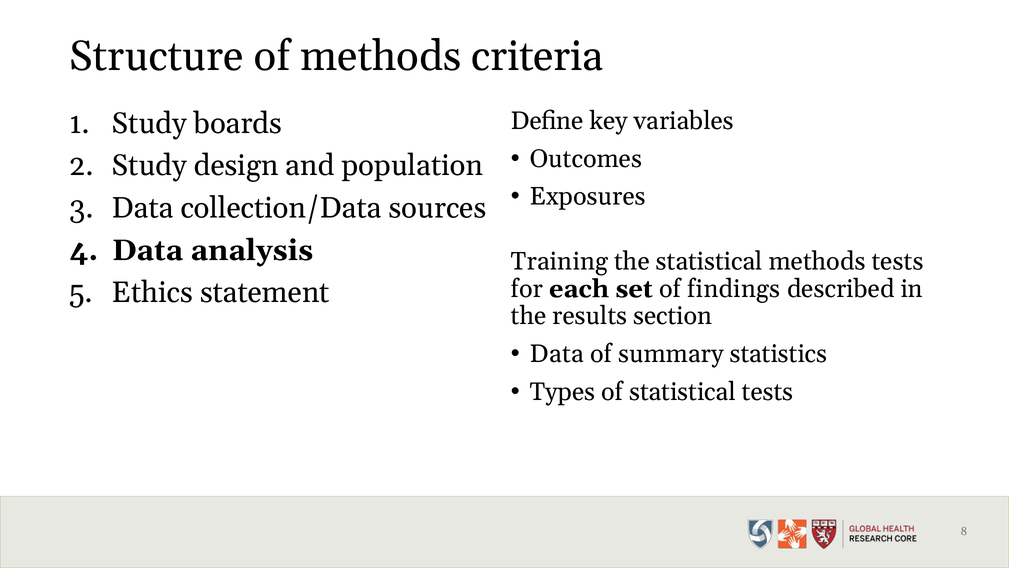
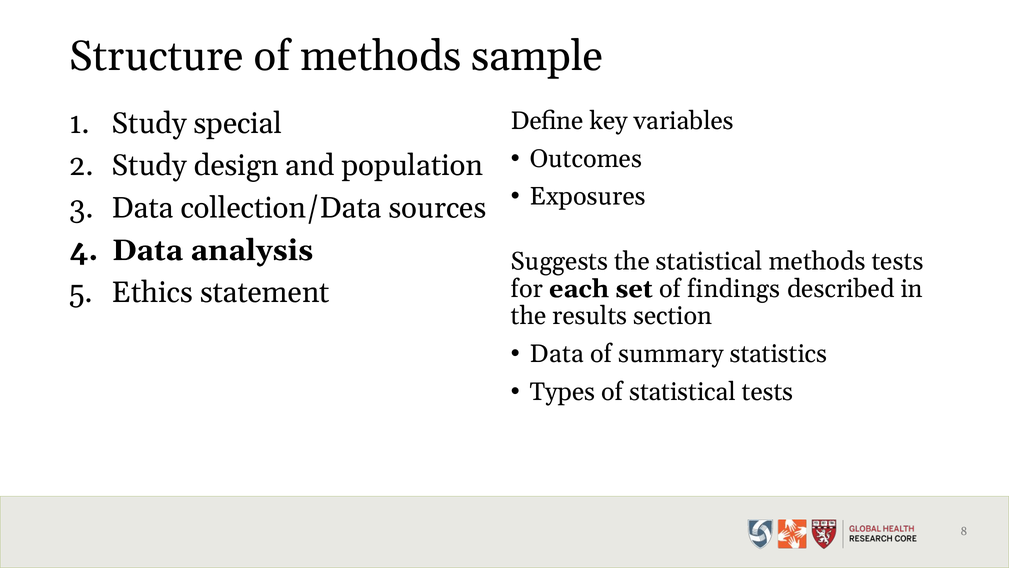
criteria: criteria -> sample (537, 56)
boards: boards -> special (238, 123)
Training: Training -> Suggests (559, 261)
